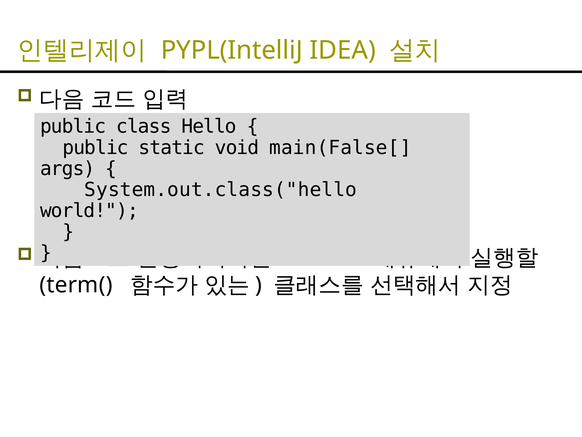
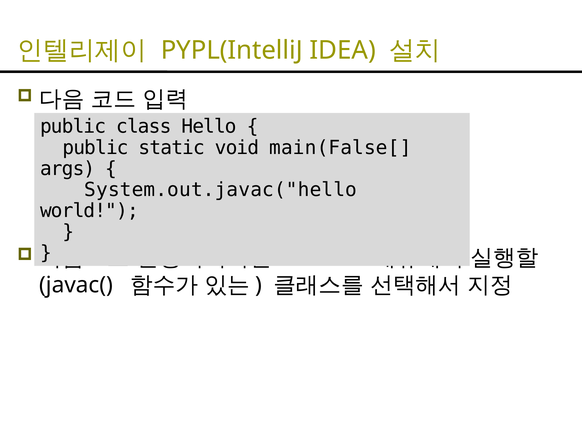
System.out.class("hello: System.out.class("hello -> System.out.javac("hello (221, 189)
term(: term( -> javac( (76, 285)
